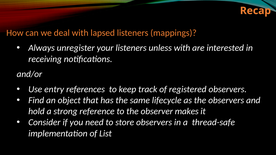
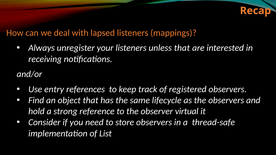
unless with: with -> that (182, 48)
makes: makes -> virtual (187, 112)
